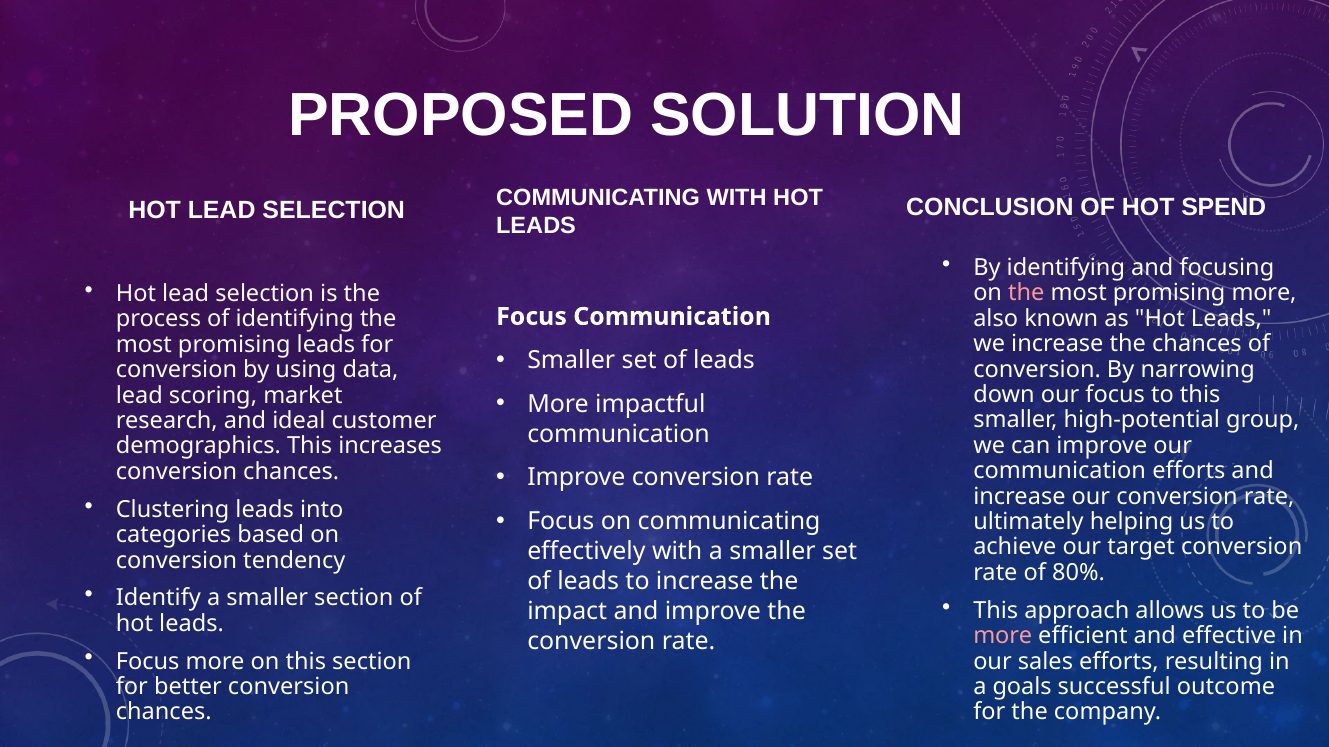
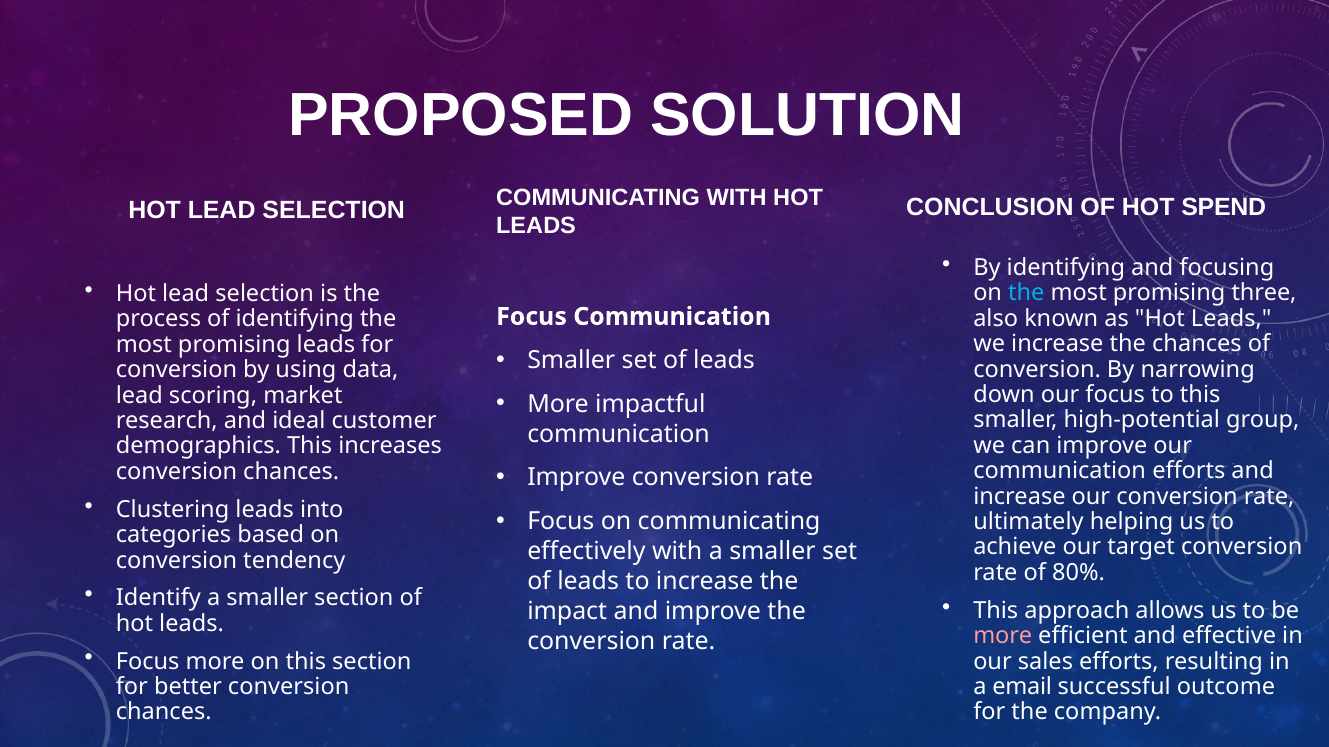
the colour: pink -> light blue (1026, 293)
promising more: more -> three (1264, 293)
goals: goals -> email (1022, 687)
